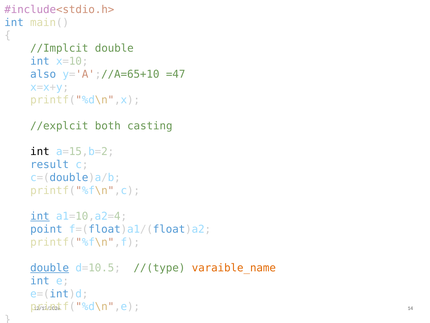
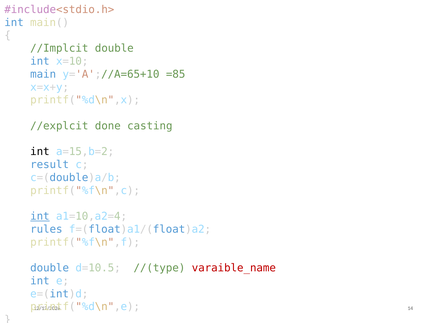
also: also -> main (43, 74)
=47: =47 -> =85 (176, 74)
both: both -> done (108, 126)
point: point -> rules (46, 229)
double underline: present -> none (50, 268)
varaible_name colour: orange -> red (234, 268)
